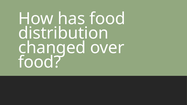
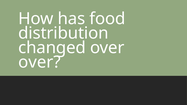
food: food -> over (39, 62)
